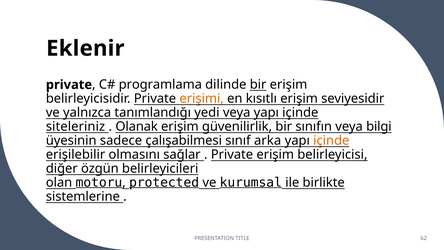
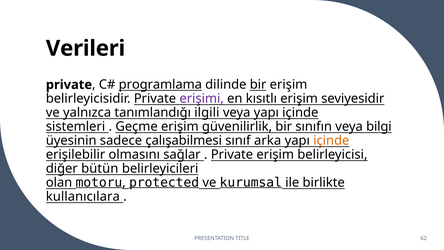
Eklenir: Eklenir -> Verileri (86, 48)
programlama underline: none -> present (160, 85)
erişimi colour: orange -> purple (202, 99)
yedi: yedi -> ilgili (207, 113)
siteleriniz: siteleriniz -> sistemleri (76, 127)
Olanak: Olanak -> Geçme (137, 127)
özgün: özgün -> bütün (100, 169)
sistemlerine: sistemlerine -> kullanıcılara (83, 197)
